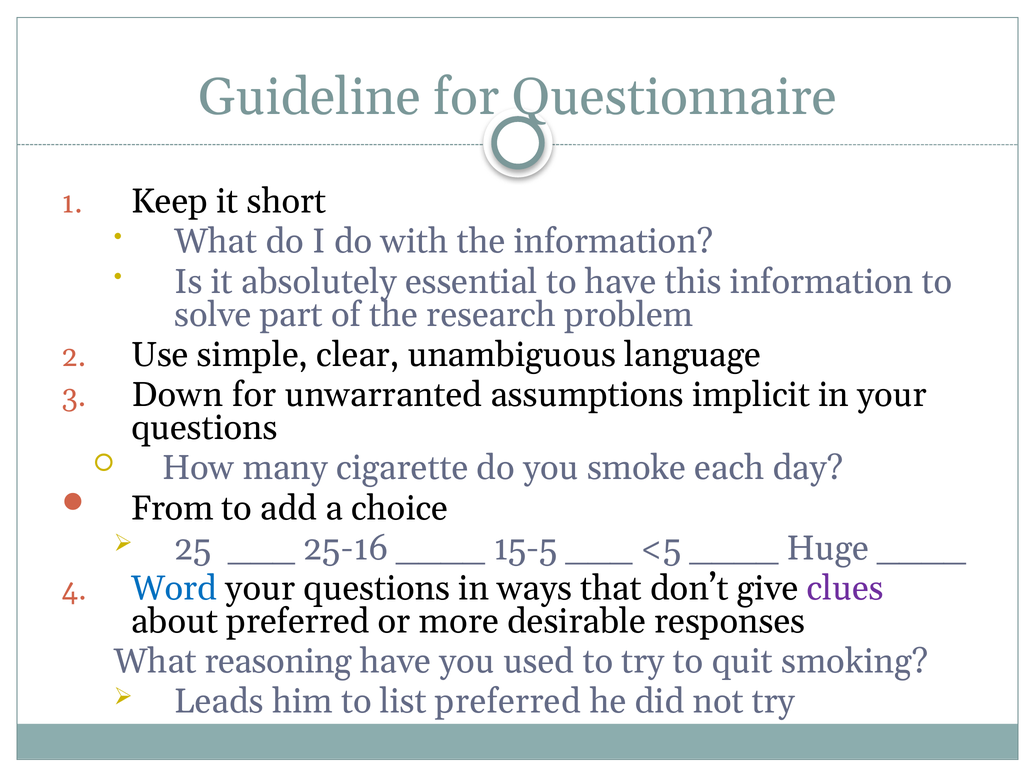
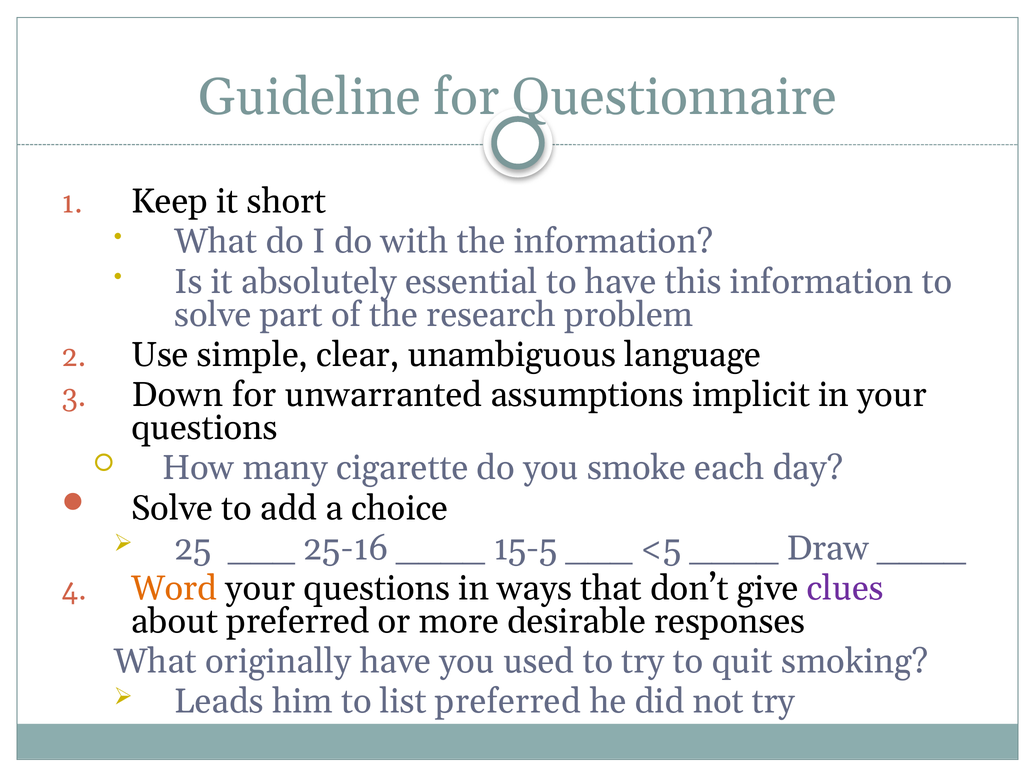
From: From -> Solve (172, 508)
Huge: Huge -> Draw (828, 548)
Word colour: blue -> orange (174, 588)
reasoning: reasoning -> originally (278, 661)
